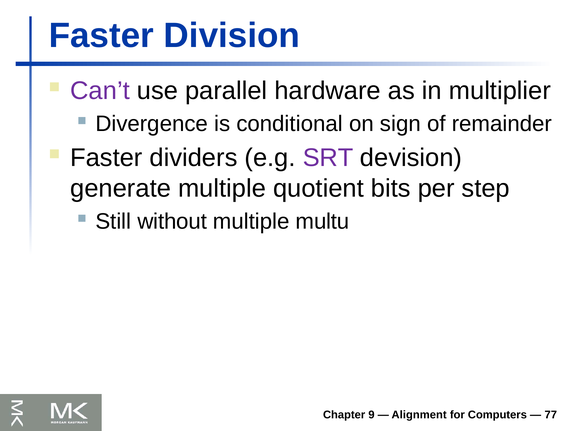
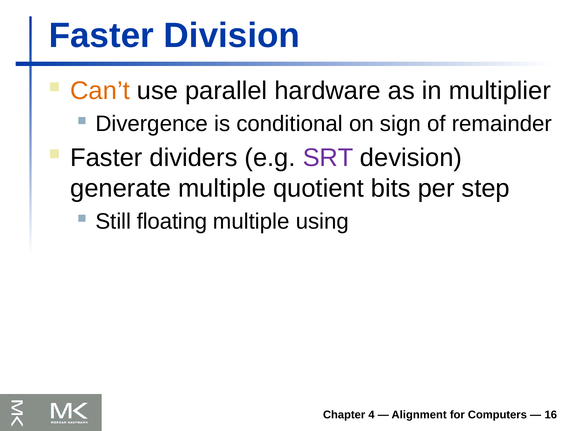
Can’t colour: purple -> orange (100, 91)
without: without -> floating (172, 221)
multu: multu -> using (322, 221)
9: 9 -> 4 (371, 414)
77: 77 -> 16 (551, 414)
